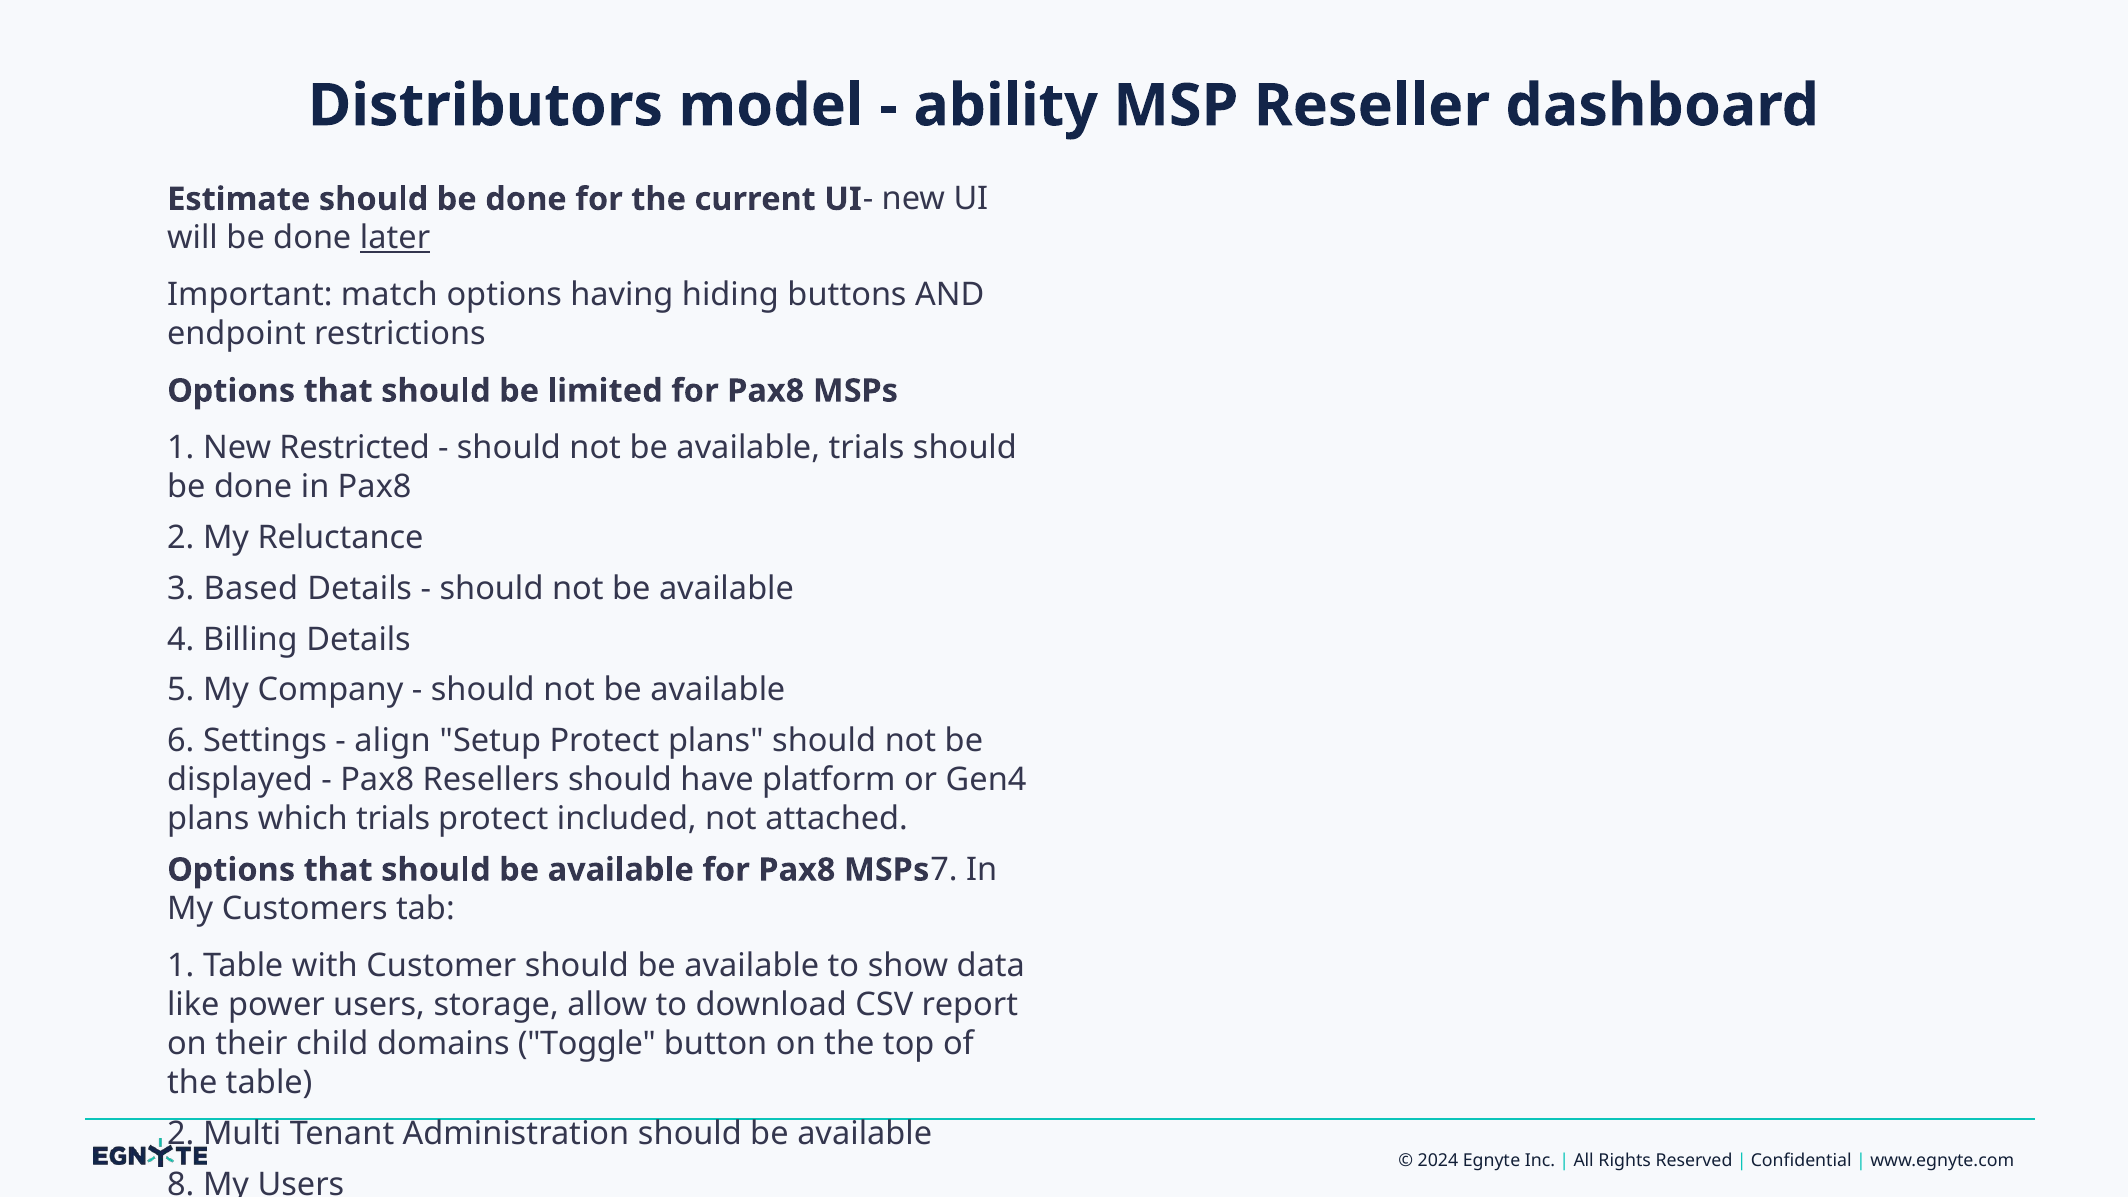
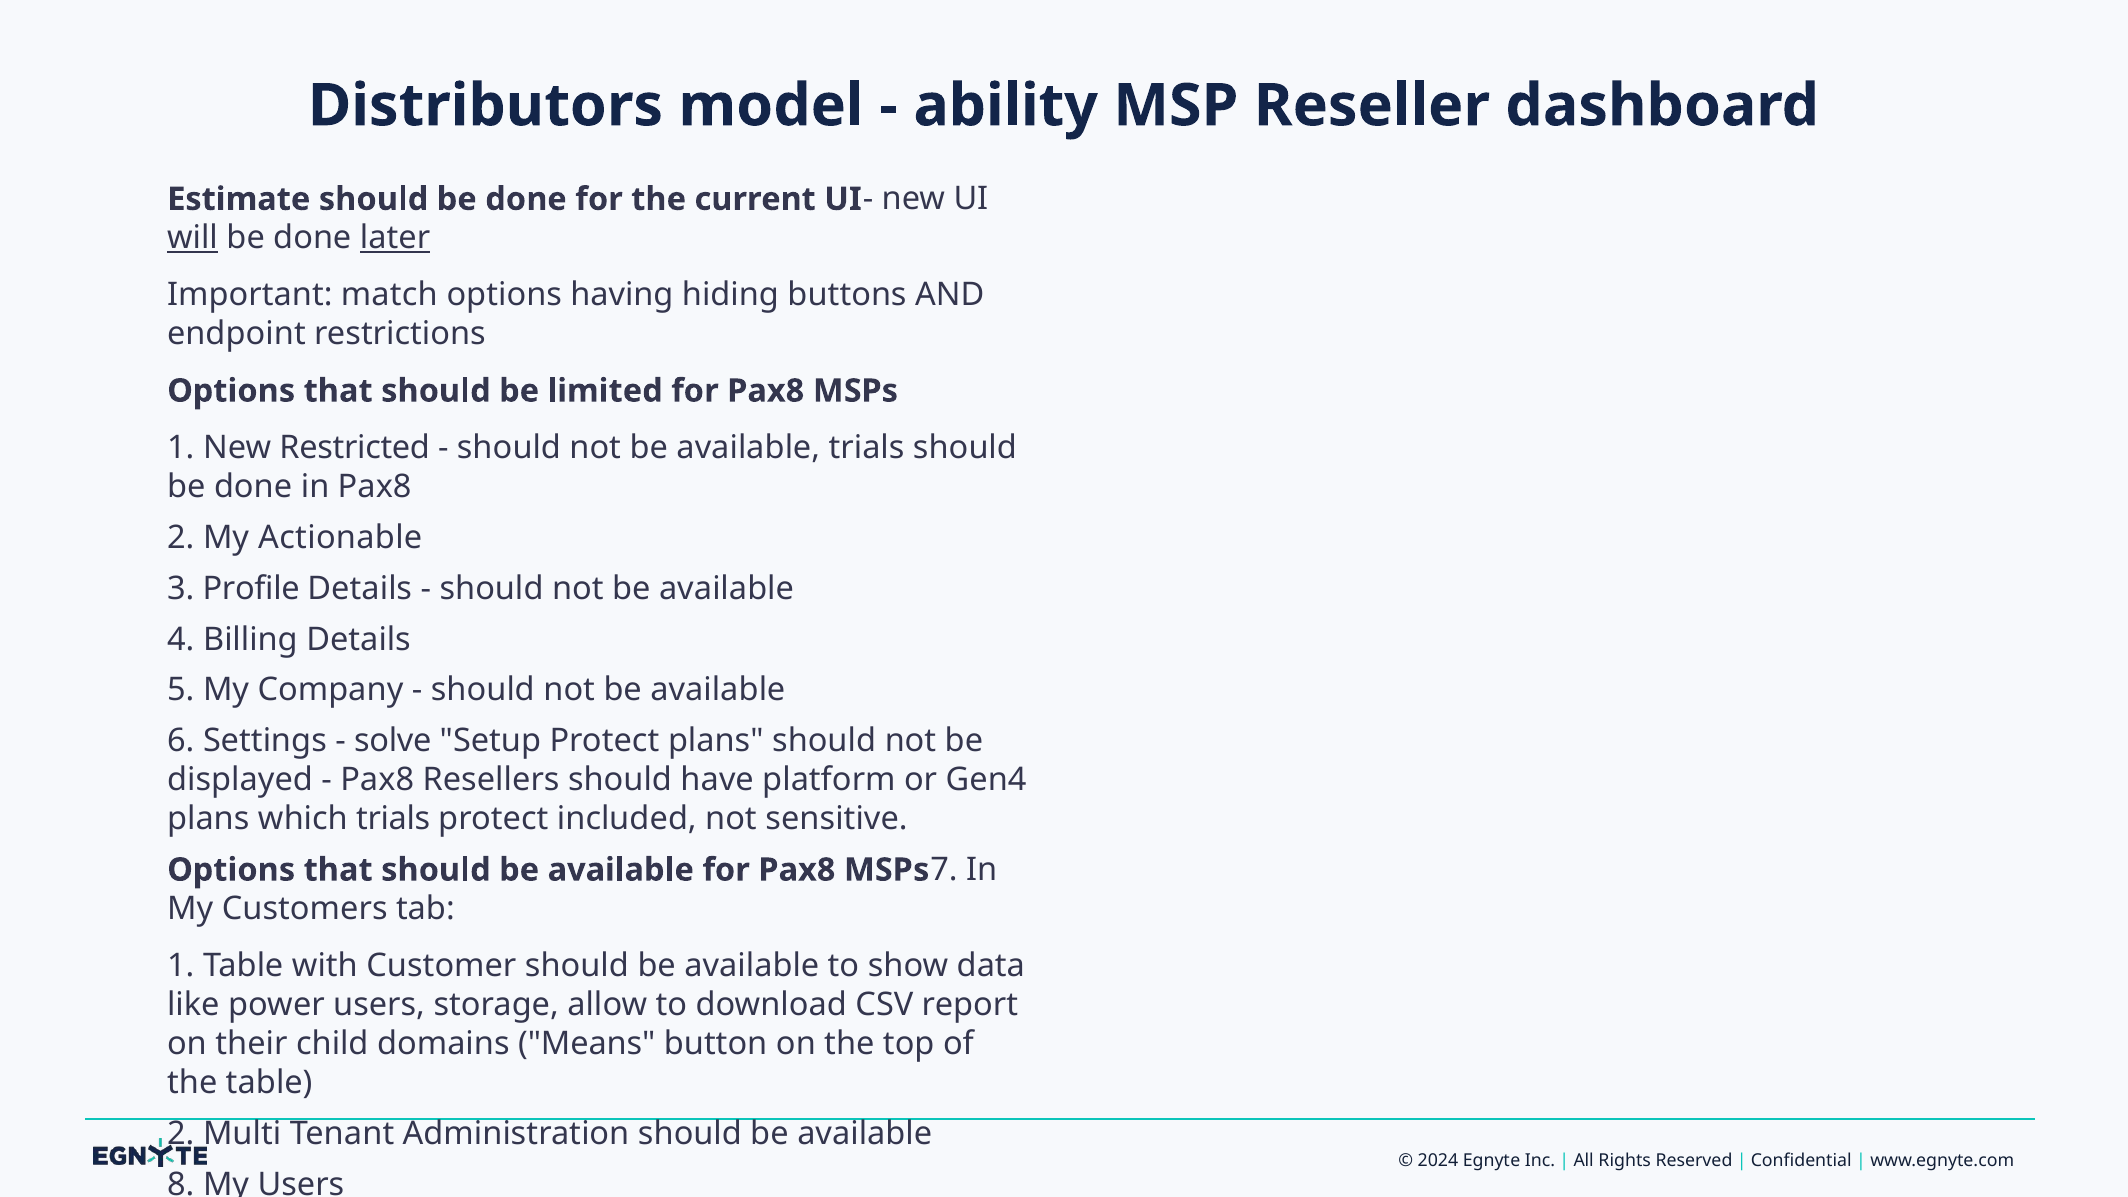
will underline: none -> present (193, 238)
Reluctance: Reluctance -> Actionable (340, 538)
Based: Based -> Profile (251, 588)
align: align -> solve (393, 741)
attached: attached -> sensitive (837, 819)
Toggle: Toggle -> Means (587, 1044)
